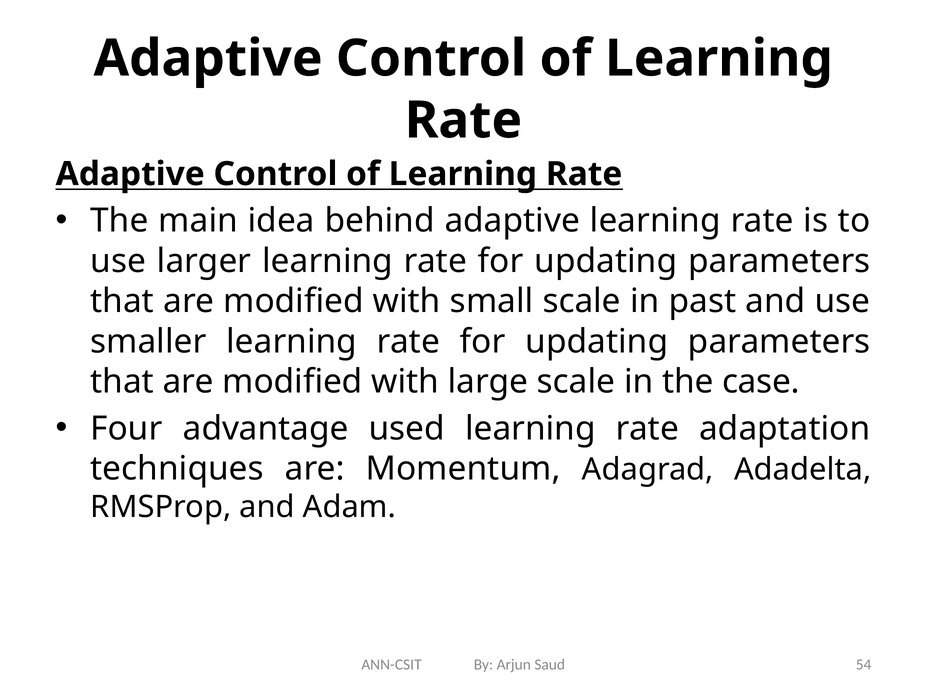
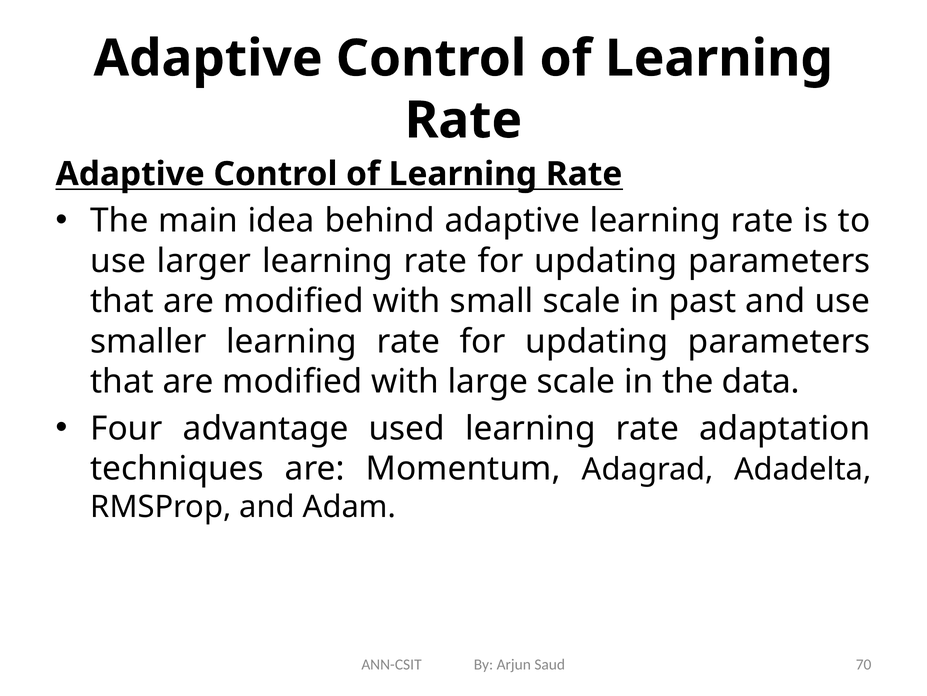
case: case -> data (761, 381)
54: 54 -> 70 (864, 664)
